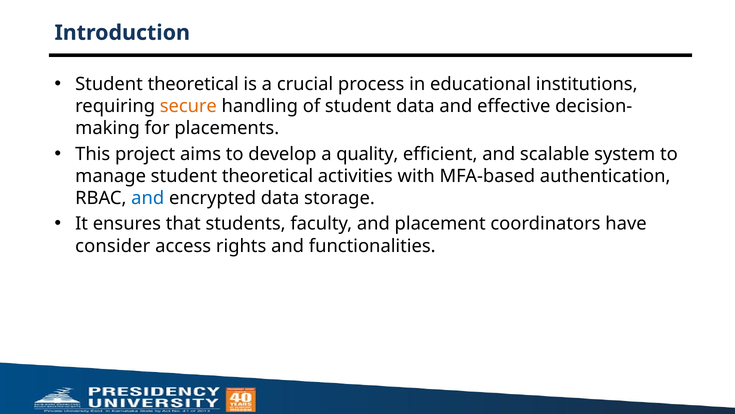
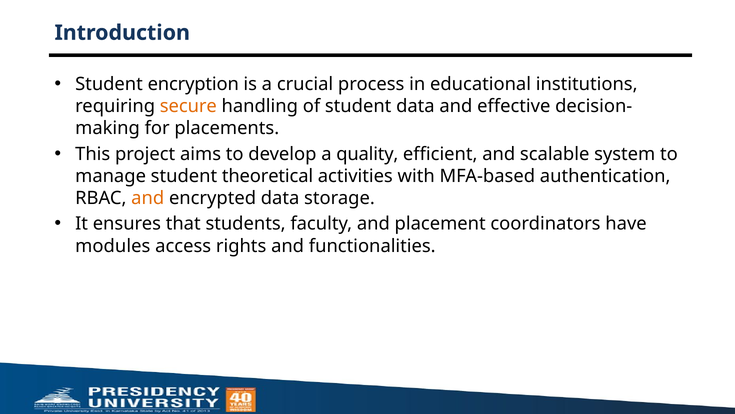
theoretical: theoretical -> encryption (193, 84)
and colour: blue -> orange (148, 198)
consider: consider -> modules (113, 246)
